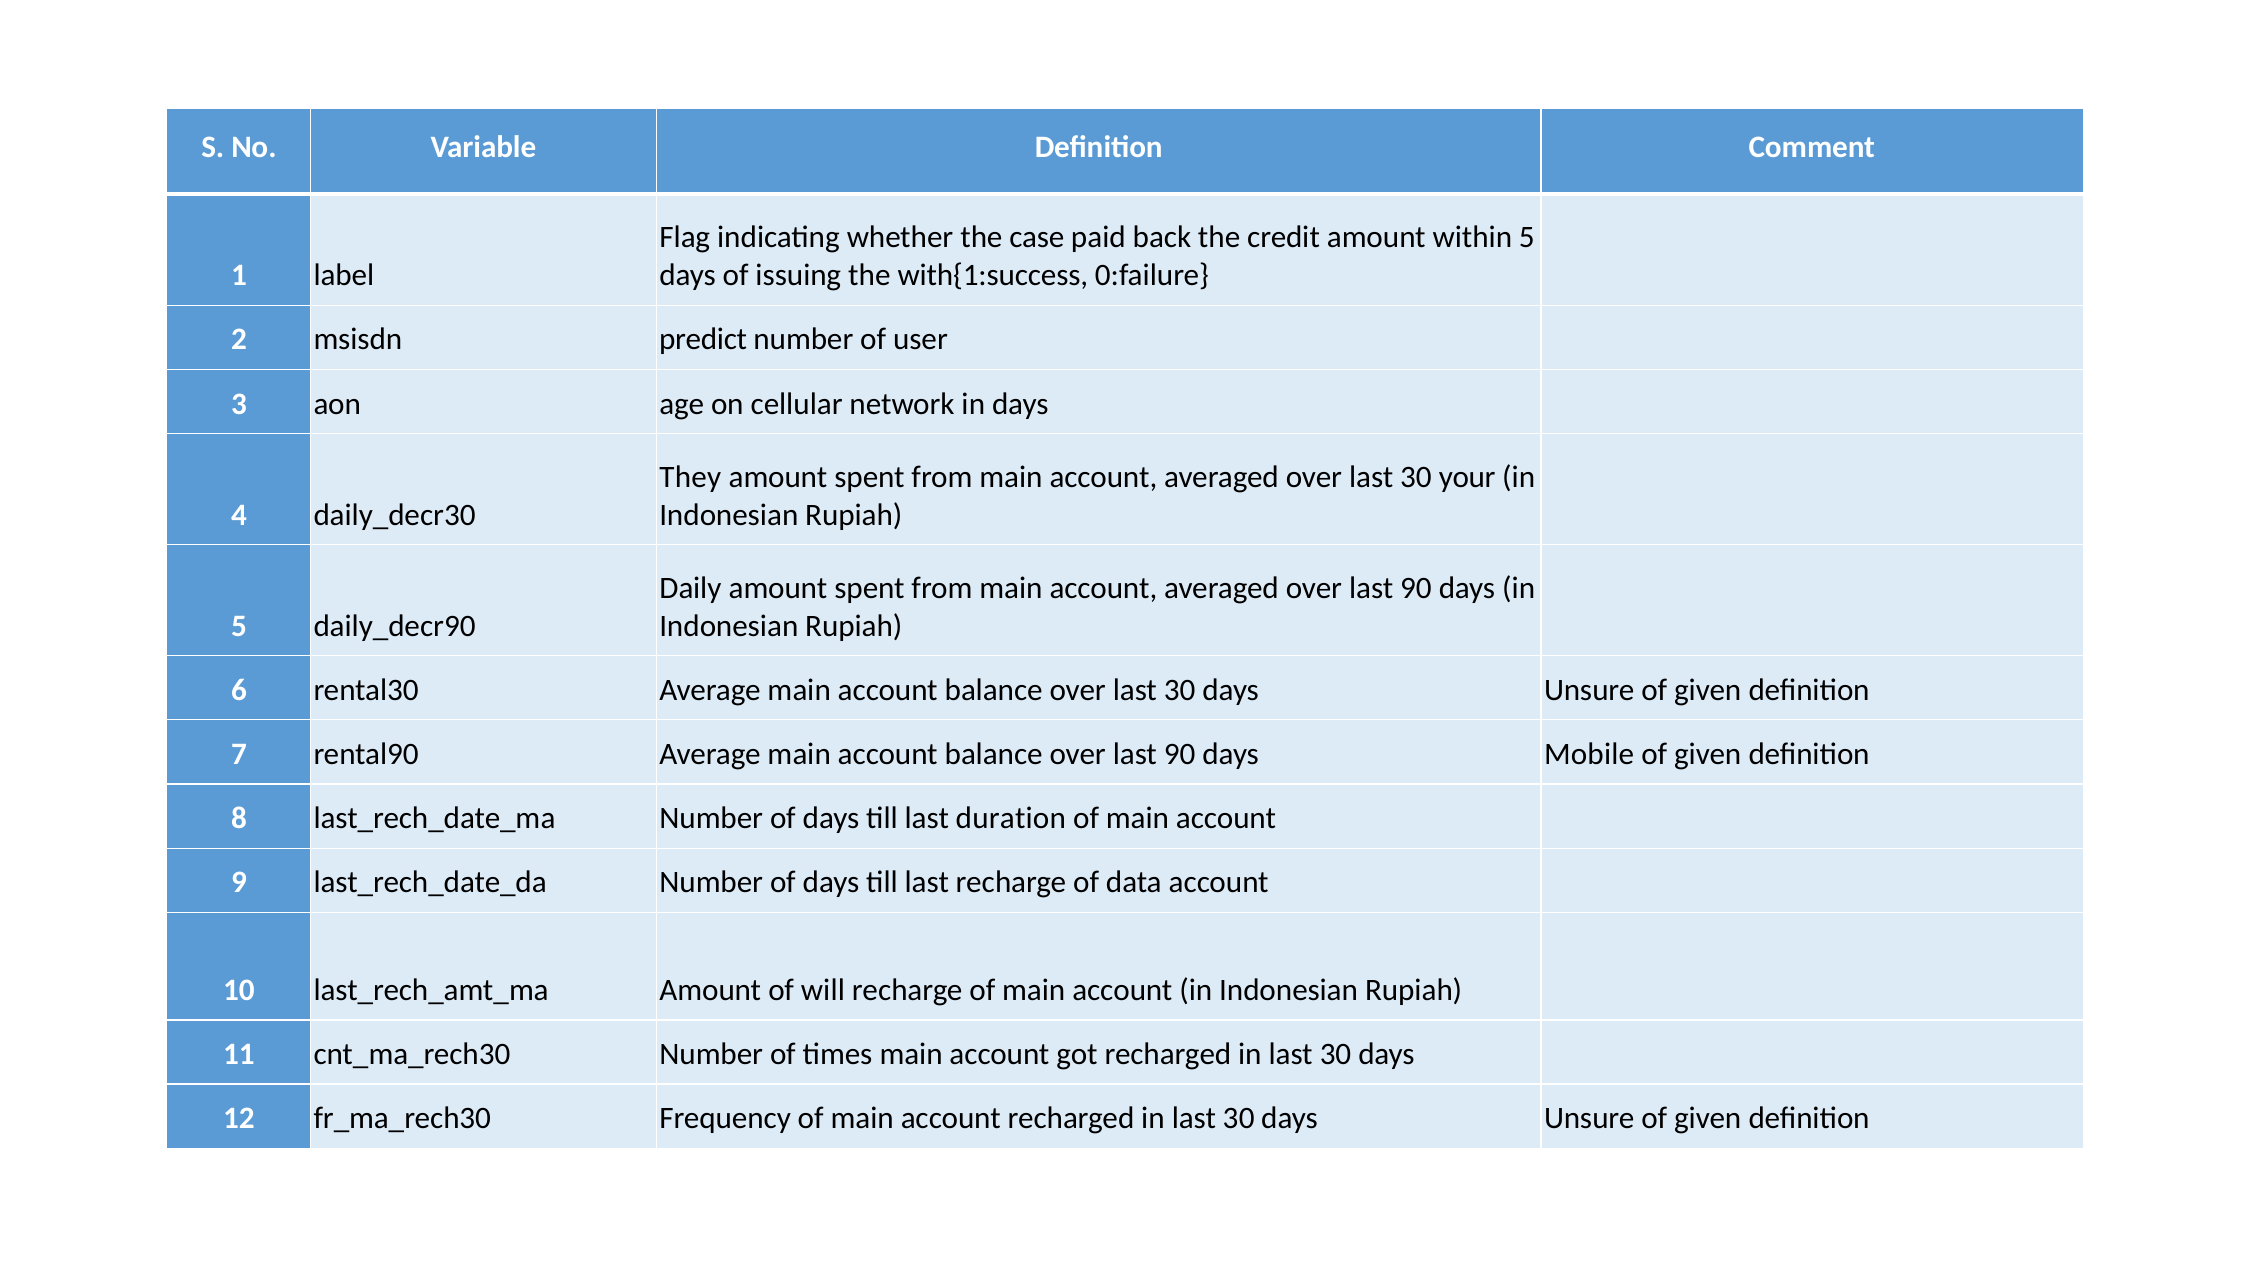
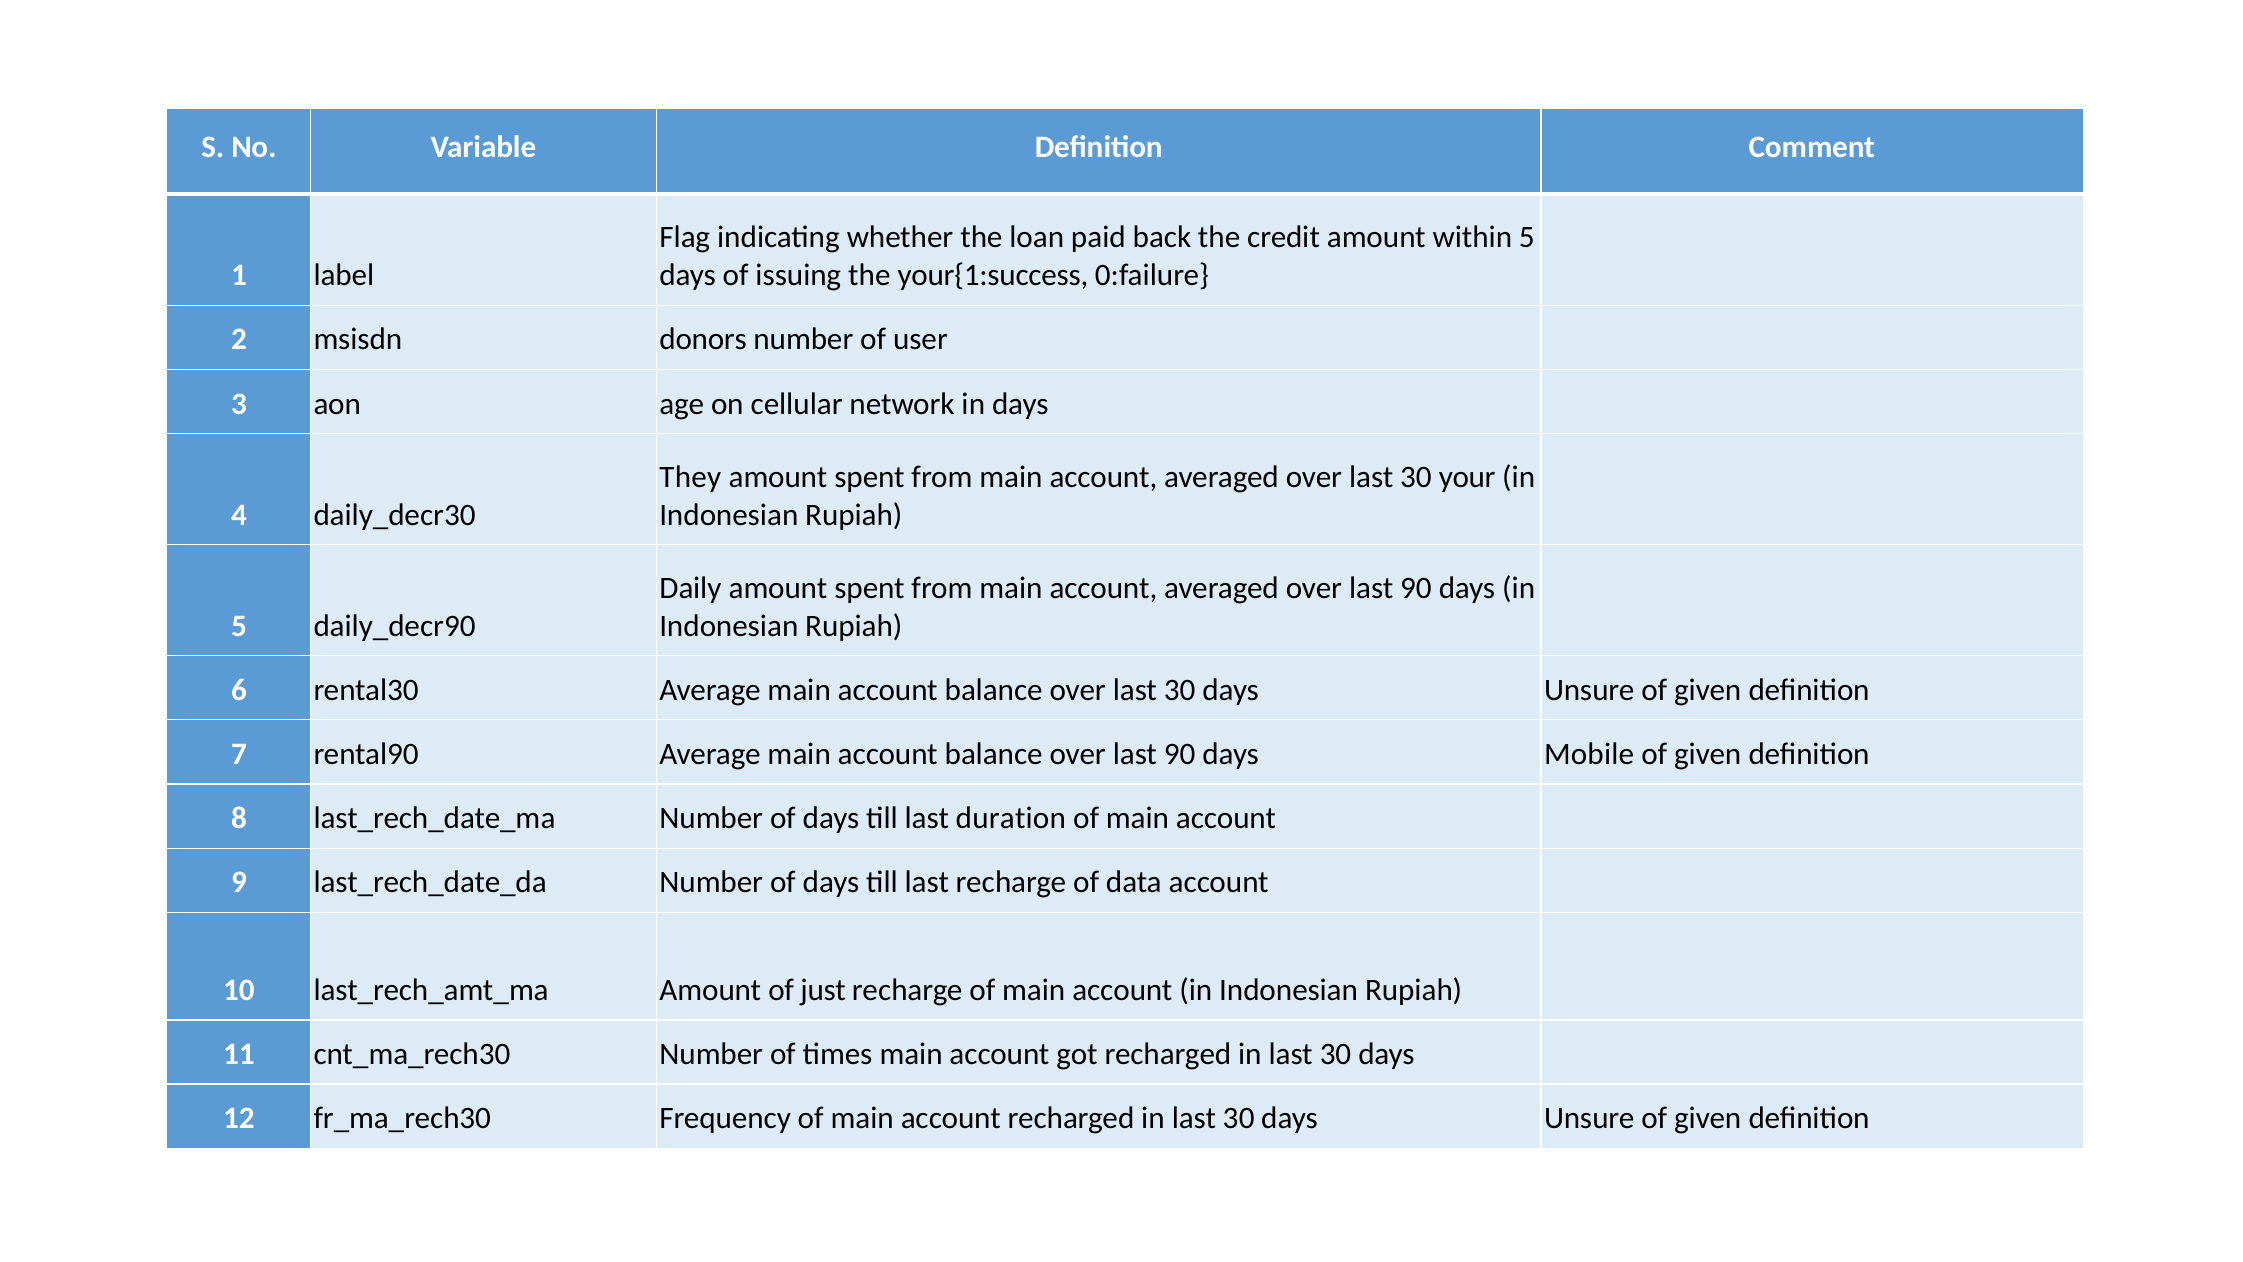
case: case -> loan (1037, 238)
with{1:success: with{1:success -> your{1:success (993, 275)
predict: predict -> donors (703, 339)
will: will -> just (823, 990)
